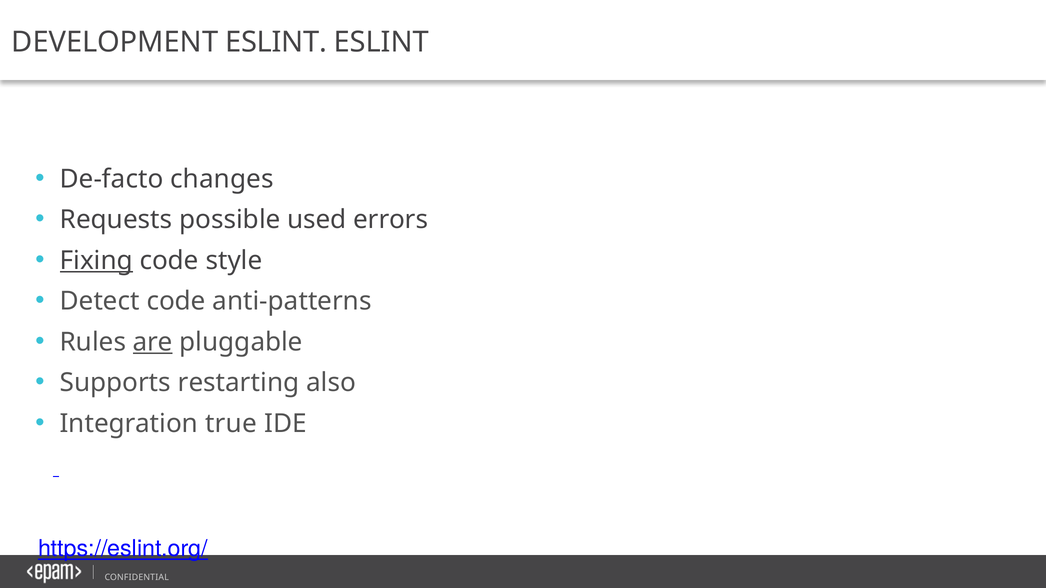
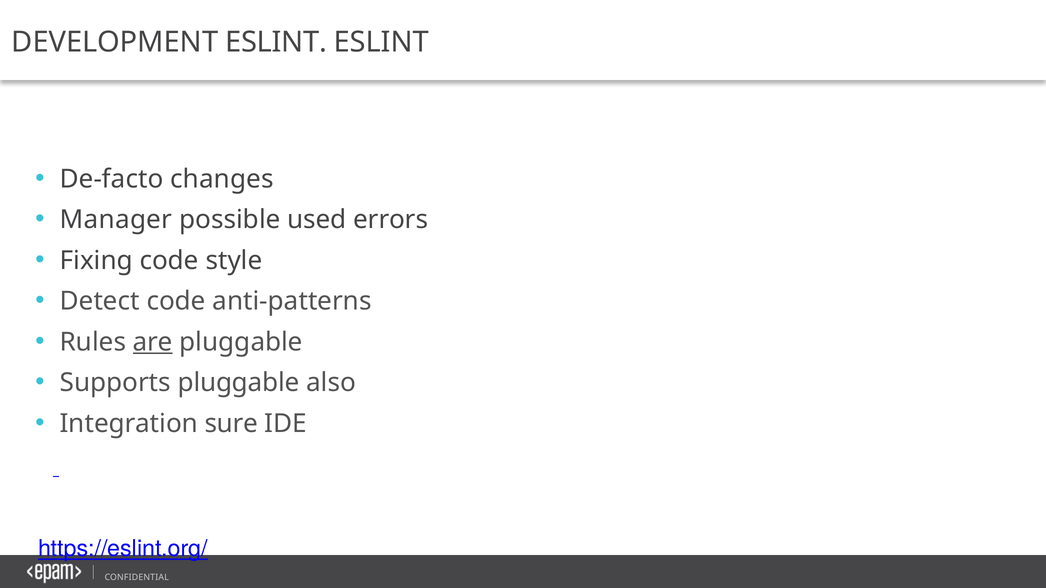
Requests: Requests -> Manager (116, 220)
Fixing underline: present -> none (96, 261)
Supports restarting: restarting -> pluggable (239, 383)
true: true -> sure (231, 424)
